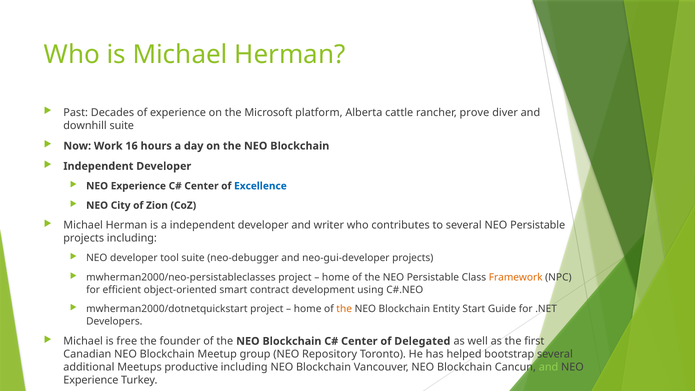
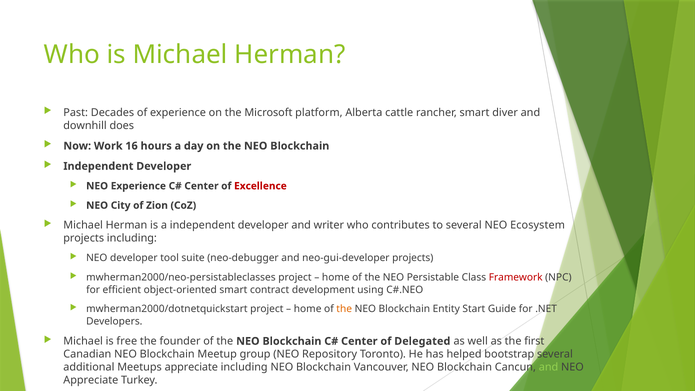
rancher prove: prove -> smart (475, 113)
downhill suite: suite -> does (122, 126)
Excellence colour: blue -> red (260, 186)
several NEO Persistable: Persistable -> Ecosystem (538, 225)
Framework colour: orange -> red (516, 278)
Meetups productive: productive -> appreciate (191, 367)
Experience: Experience -> Appreciate (91, 380)
